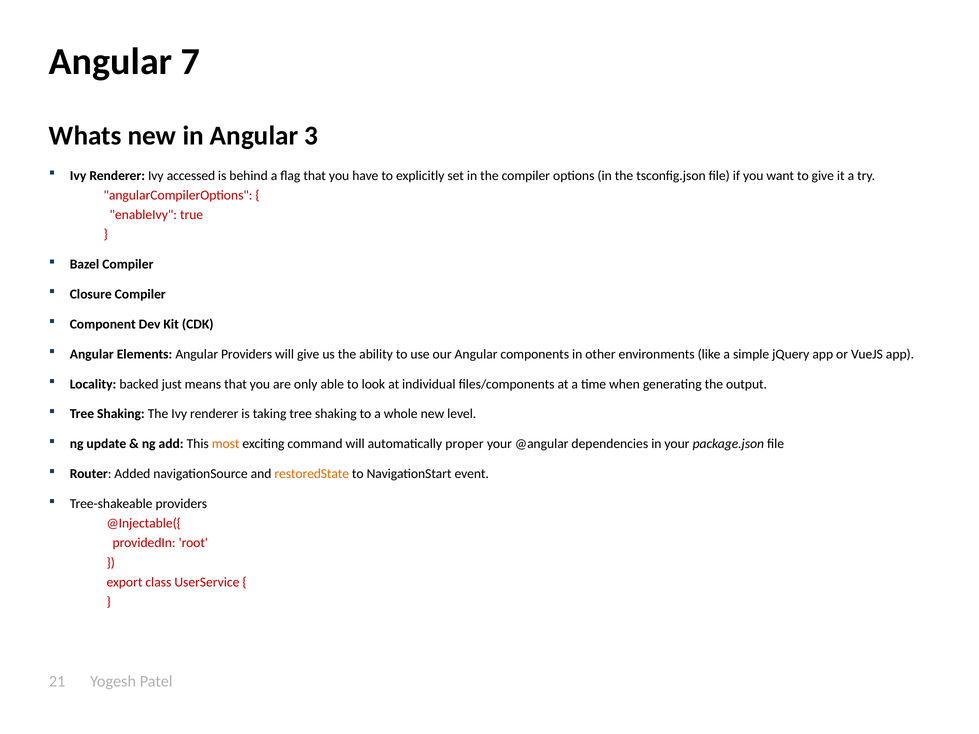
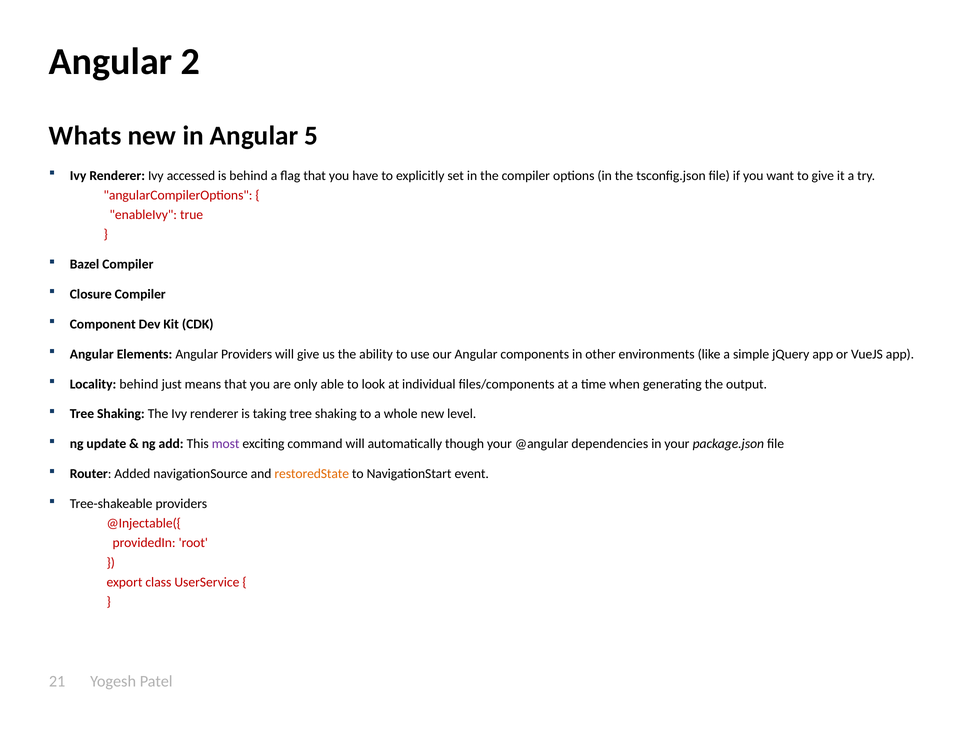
7: 7 -> 2 (191, 62)
3: 3 -> 5 (311, 136)
Locality backed: backed -> behind (139, 384)
most colour: orange -> purple (226, 444)
proper: proper -> though (465, 444)
